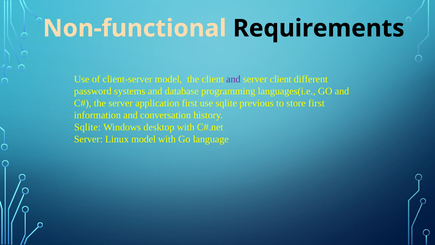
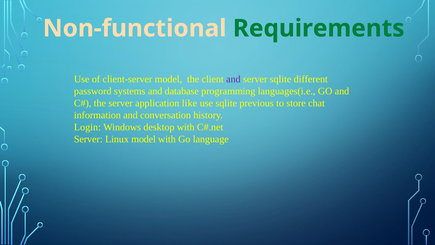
Requirements colour: black -> green (319, 28)
server client: client -> sqlite (281, 79)
application first: first -> like (189, 103)
store first: first -> chat (316, 103)
Sqlite: Sqlite -> Login (87, 127)
